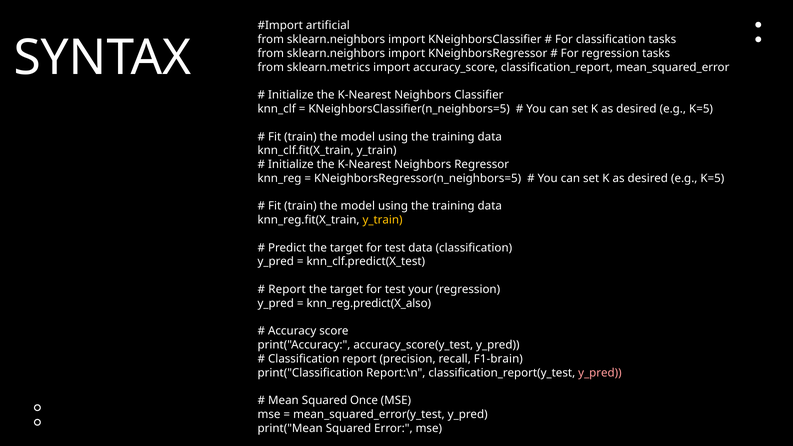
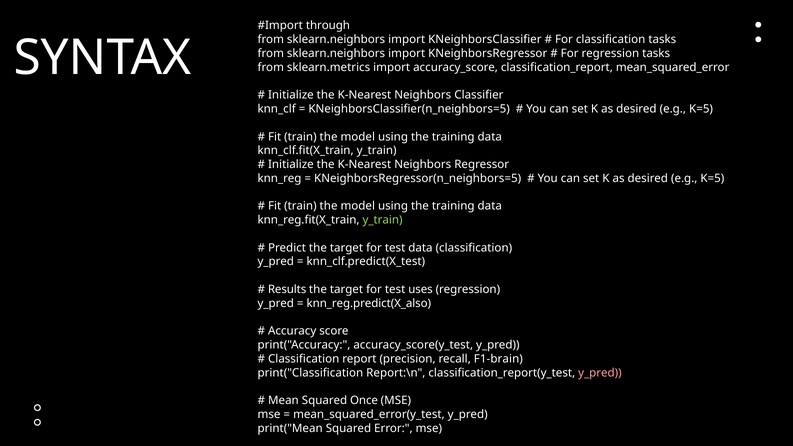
artificial: artificial -> through (328, 26)
y_train colour: yellow -> light green (383, 220)
Report: Report -> Results (287, 289)
your: your -> uses (421, 289)
